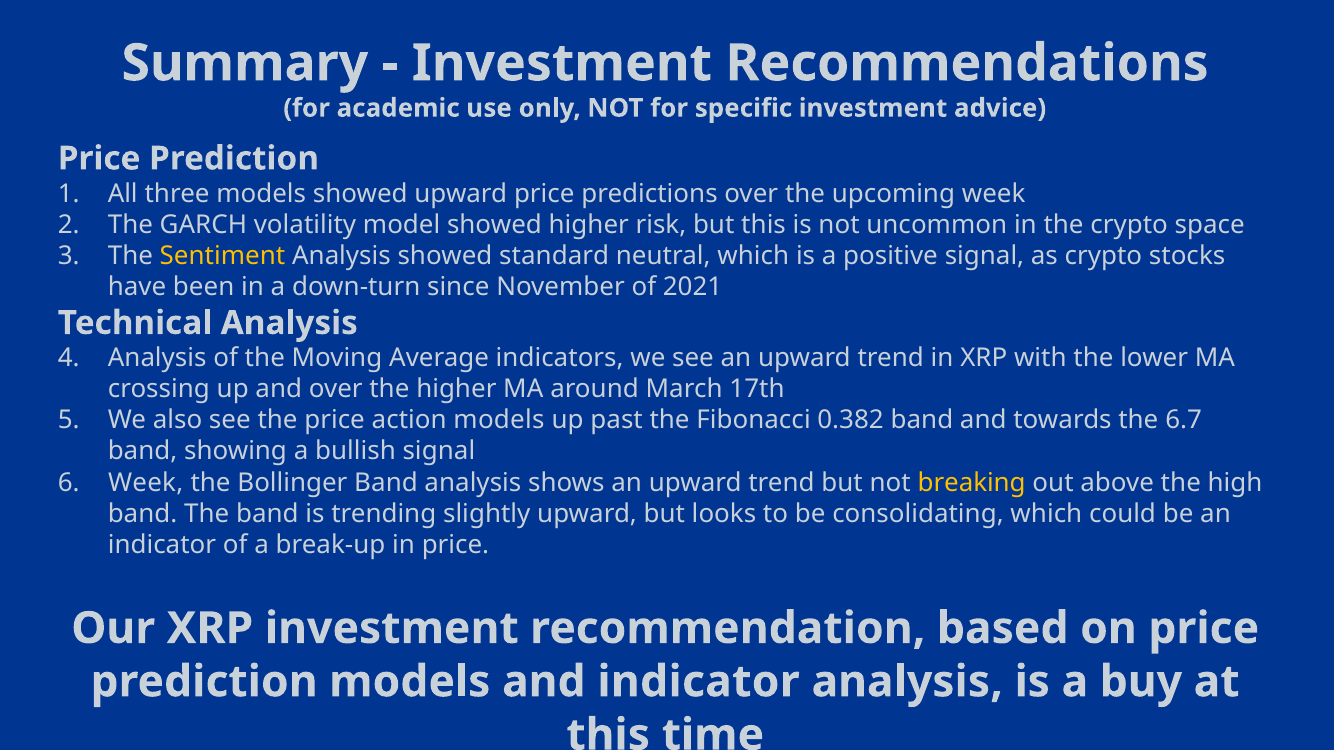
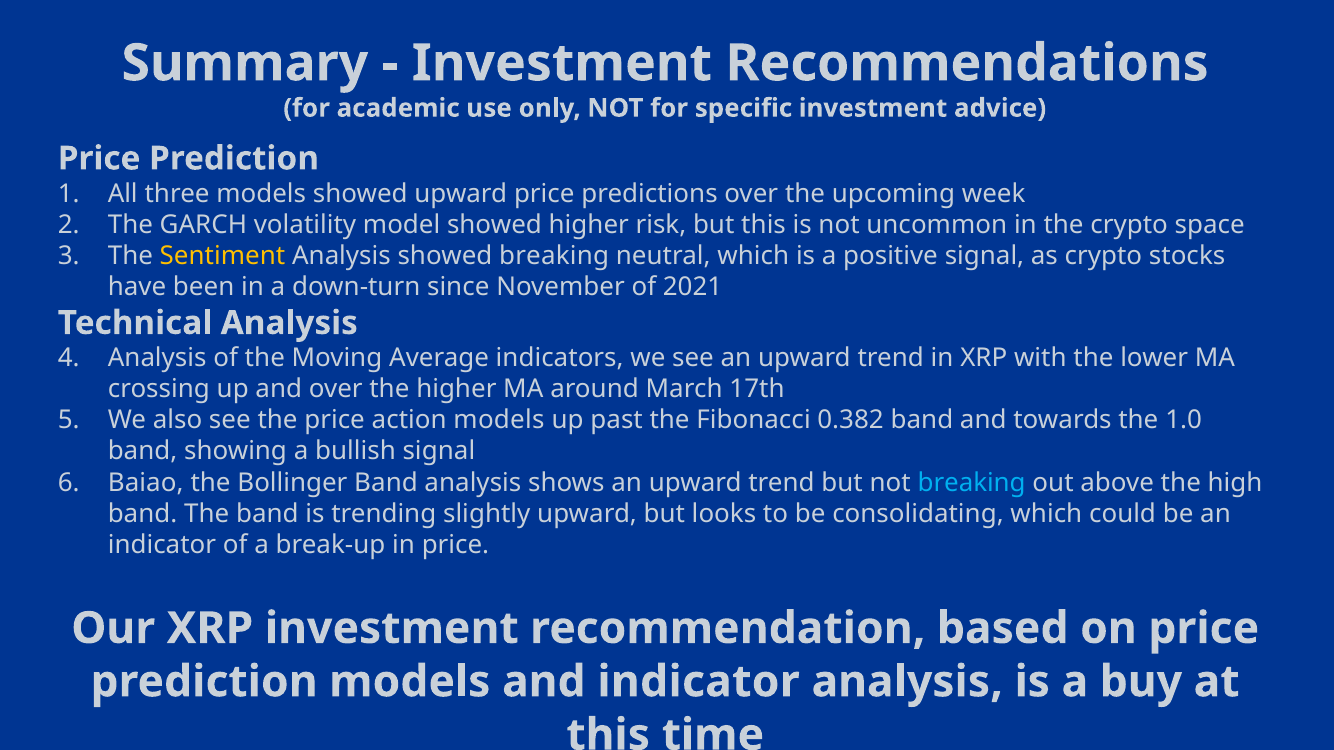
showed standard: standard -> breaking (554, 256)
6.7: 6.7 -> 1.0 (1184, 421)
Week: Week -> Baiao (146, 483)
breaking colour: yellow -> light blue (972, 483)
